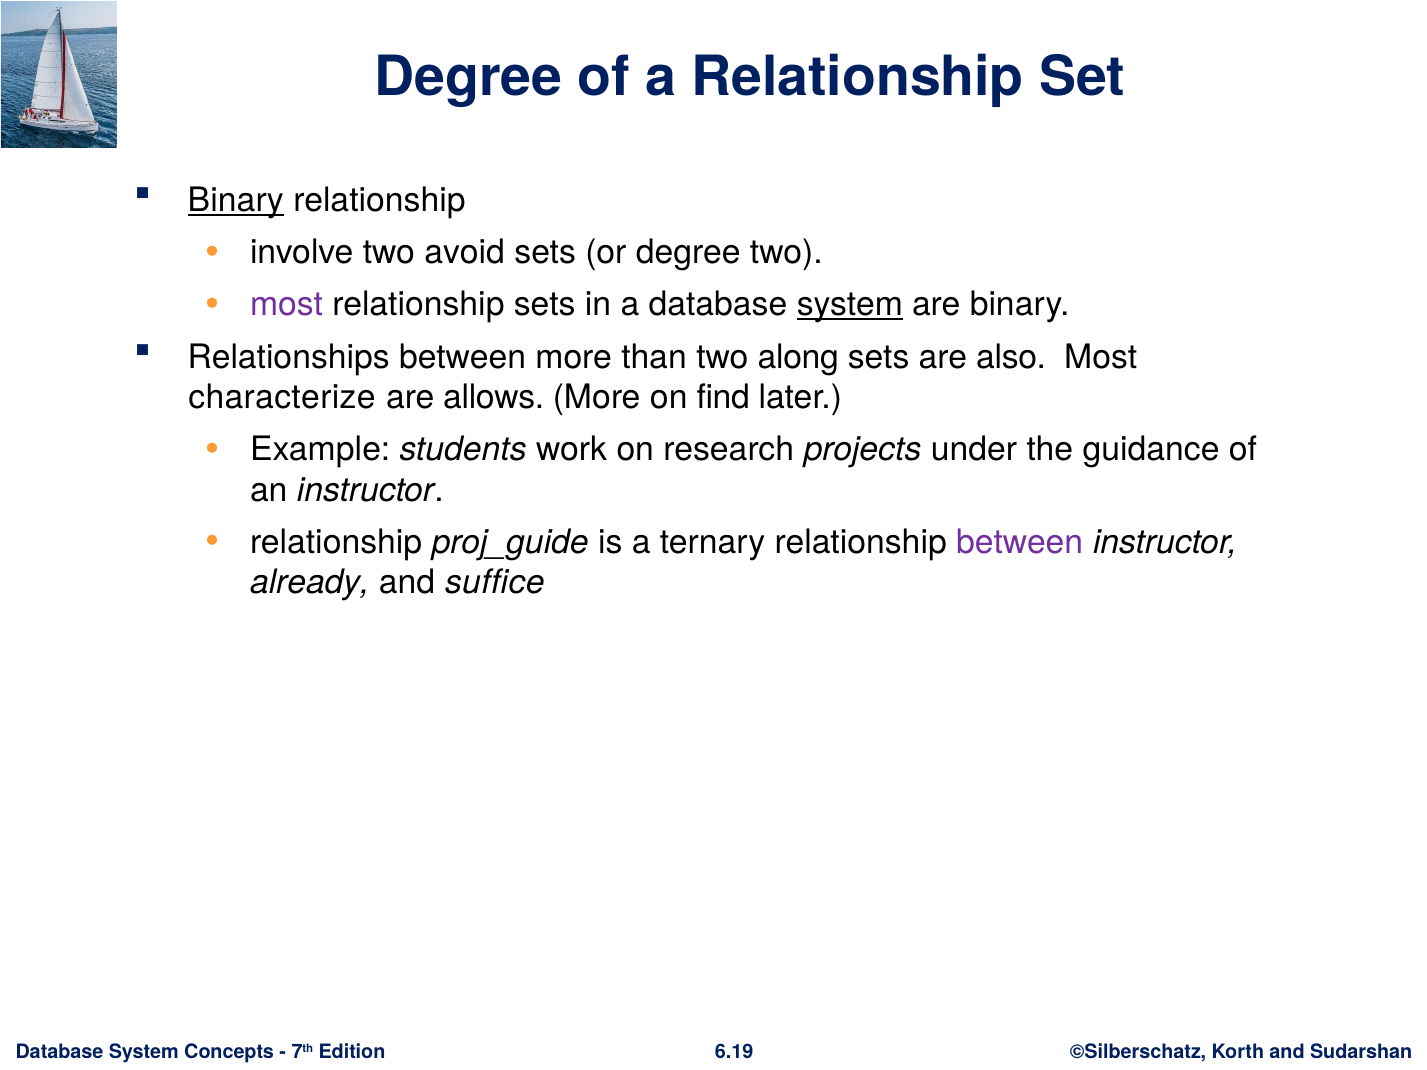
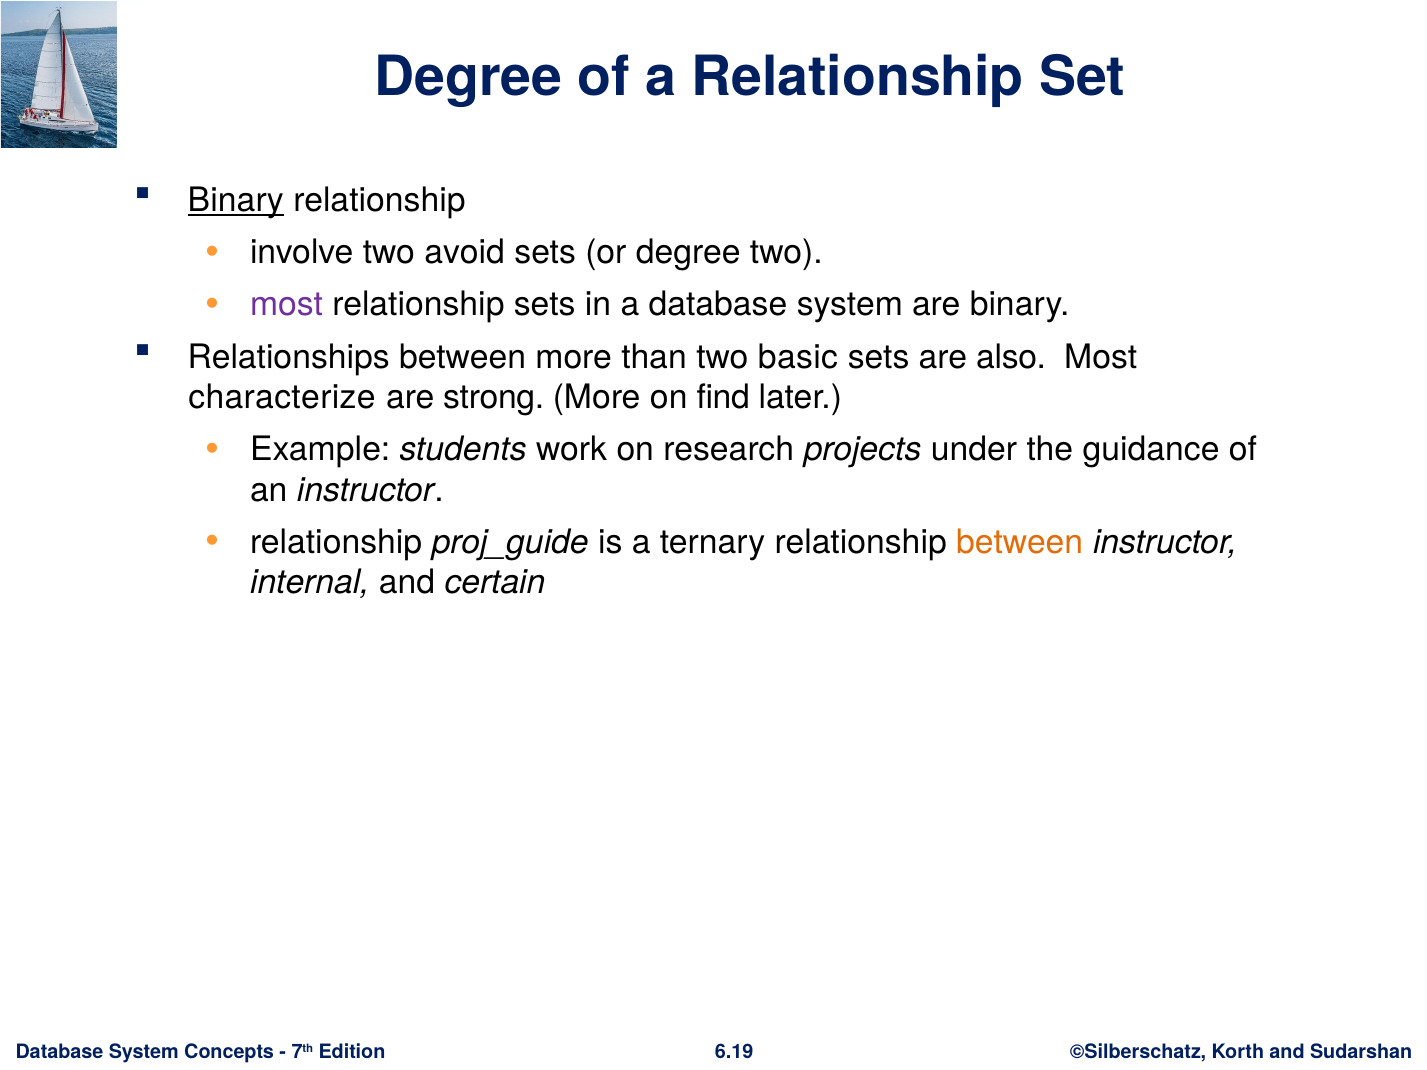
system underline: present -> none (850, 305)
along: along -> basic (798, 357)
allows: allows -> strong (494, 398)
between colour: purple -> orange (1020, 543)
already: already -> internal (310, 583)
suffice: suffice -> certain (495, 583)
